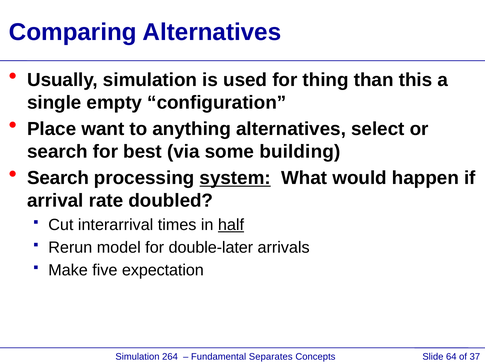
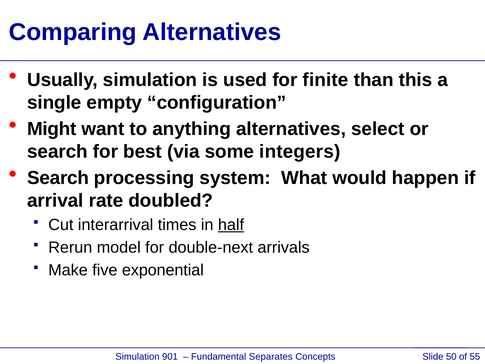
thing: thing -> finite (326, 80)
Place: Place -> Might (52, 129)
building: building -> integers (300, 151)
system underline: present -> none (235, 178)
double-later: double-later -> double-next (211, 247)
expectation: expectation -> exponential (163, 270)
264: 264 -> 901 (170, 356)
64: 64 -> 50 (451, 356)
37: 37 -> 55 (475, 356)
